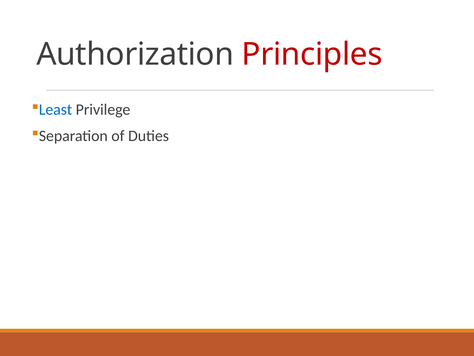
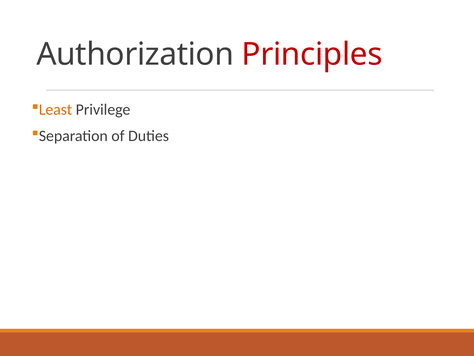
Least colour: blue -> orange (56, 110)
